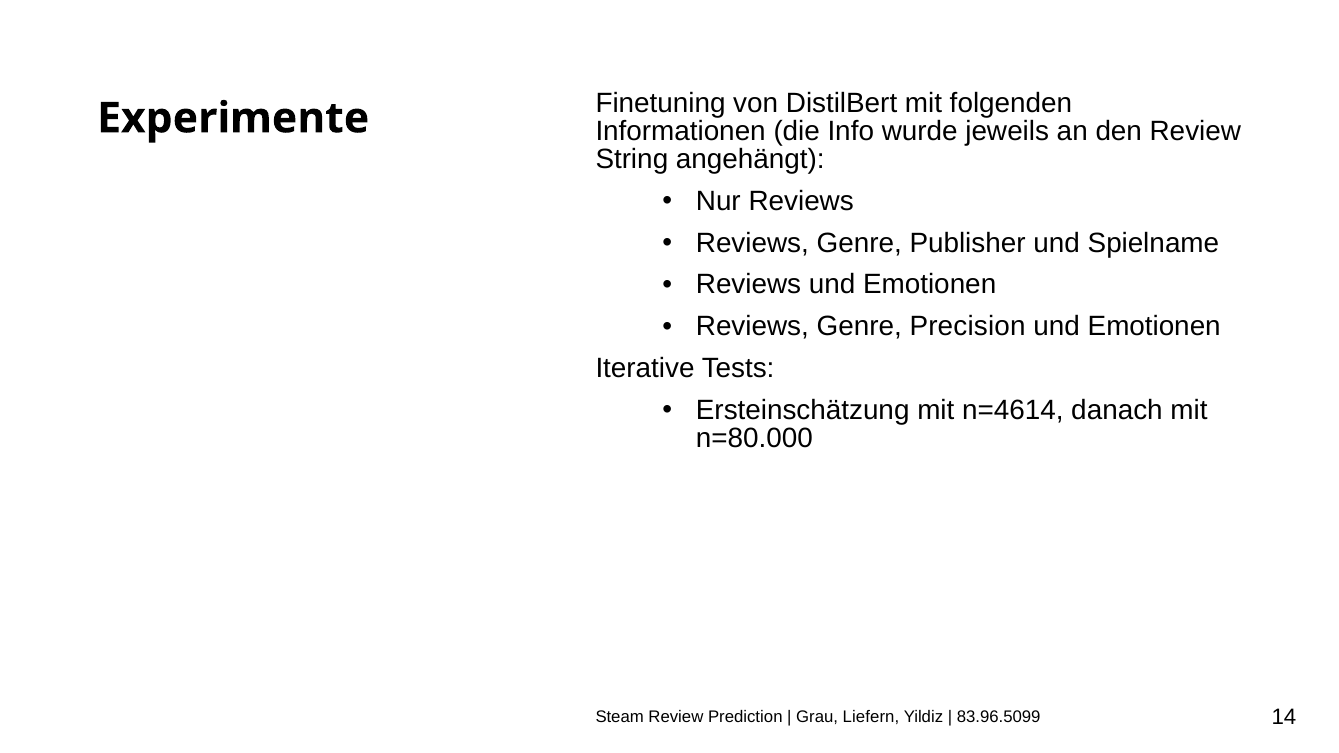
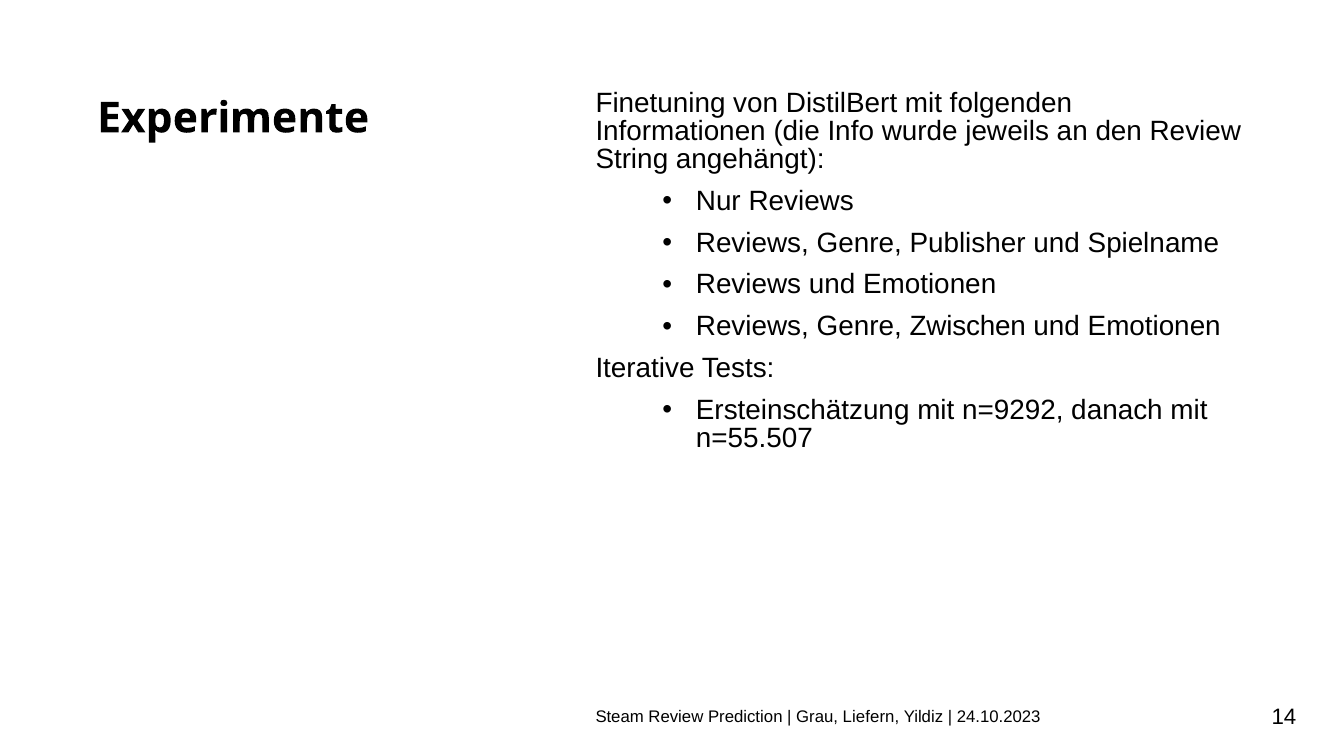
Precision: Precision -> Zwischen (968, 326)
n=4614: n=4614 -> n=9292 (1013, 410)
n=80.000: n=80.000 -> n=55.507 (754, 438)
83.96.5099: 83.96.5099 -> 24.10.2023 (999, 718)
